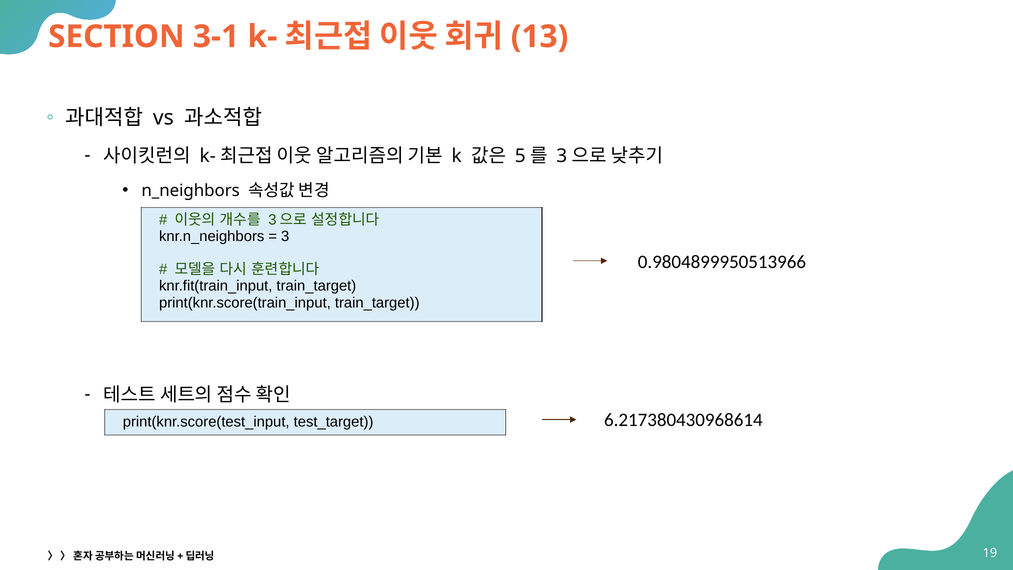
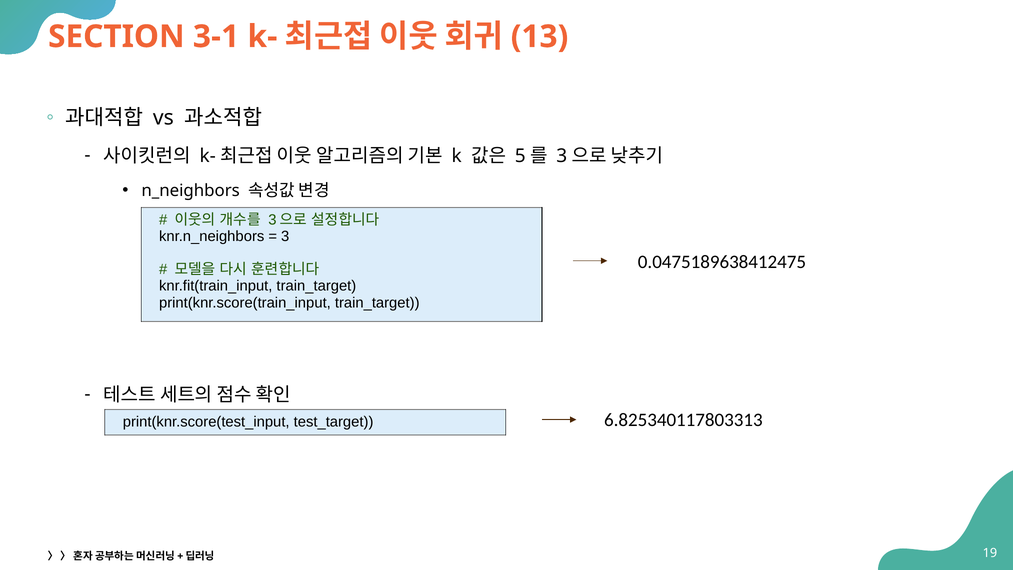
0.9804899950513966: 0.9804899950513966 -> 0.0475189638412475 (722, 262)
6.217380430968614: 6.217380430968614 -> 6.825340117803313 (683, 420)
